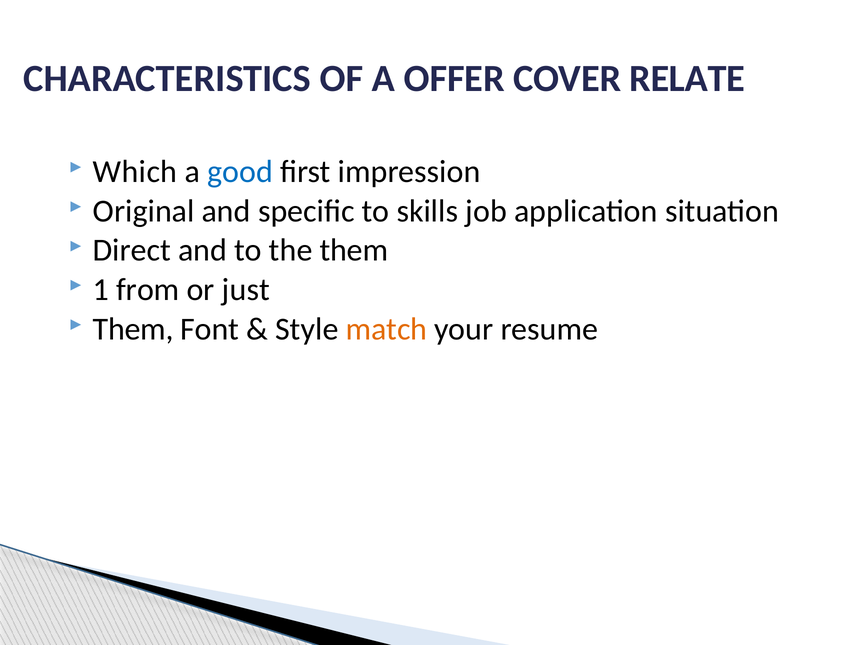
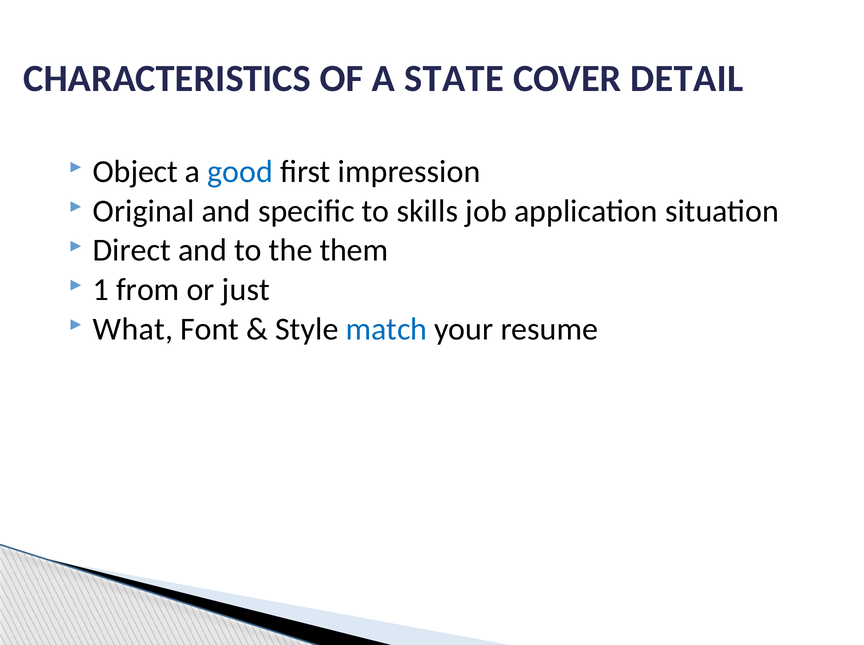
OFFER: OFFER -> STATE (454, 79)
RELATE: RELATE -> DETAIL (687, 79)
Which: Which -> Object (135, 172)
Them: Them -> What (133, 329)
match colour: orange -> blue (386, 329)
